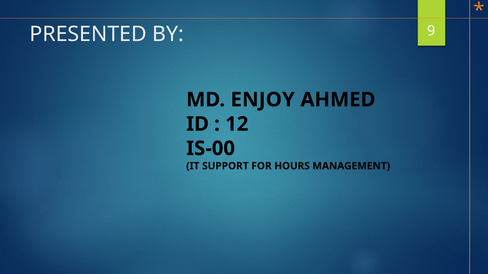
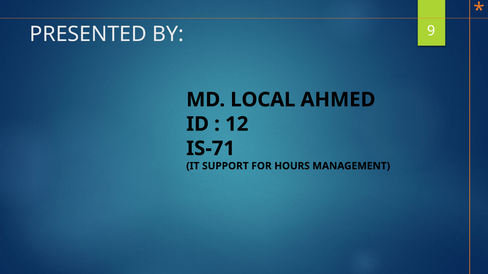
ENJOY: ENJOY -> LOCAL (263, 100)
IS-00: IS-00 -> IS-71 (211, 149)
